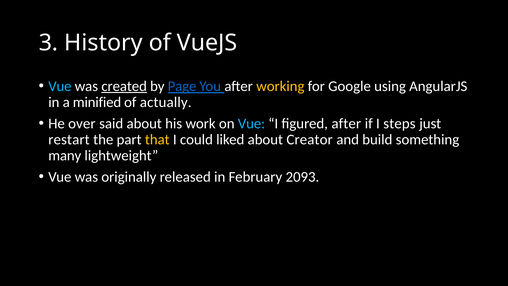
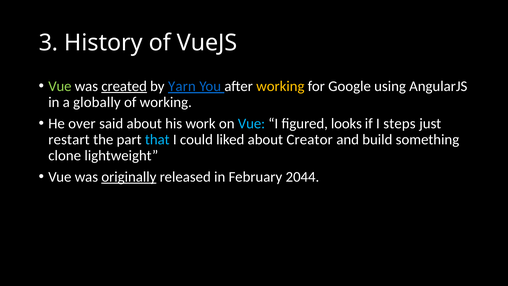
Vue colour: light blue -> light green (60, 86)
Page: Page -> Yarn (182, 86)
minified: minified -> globally (97, 102)
of actually: actually -> working (166, 102)
figured after: after -> looks (346, 123)
that colour: yellow -> light blue (157, 139)
many: many -> clone (65, 155)
originally underline: none -> present (129, 177)
2093: 2093 -> 2044 (302, 177)
